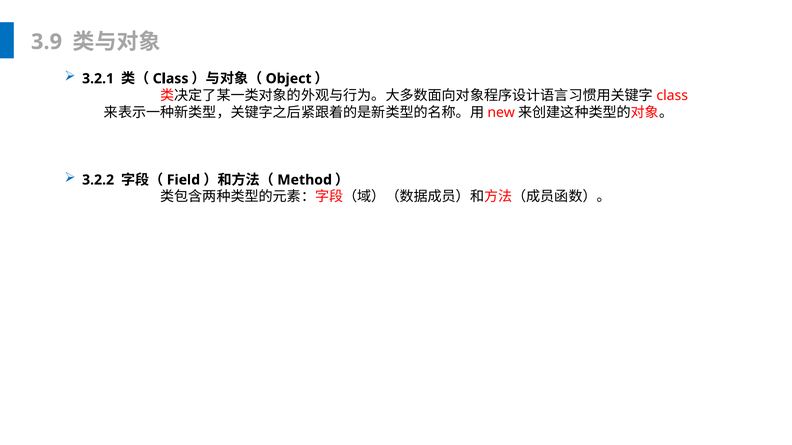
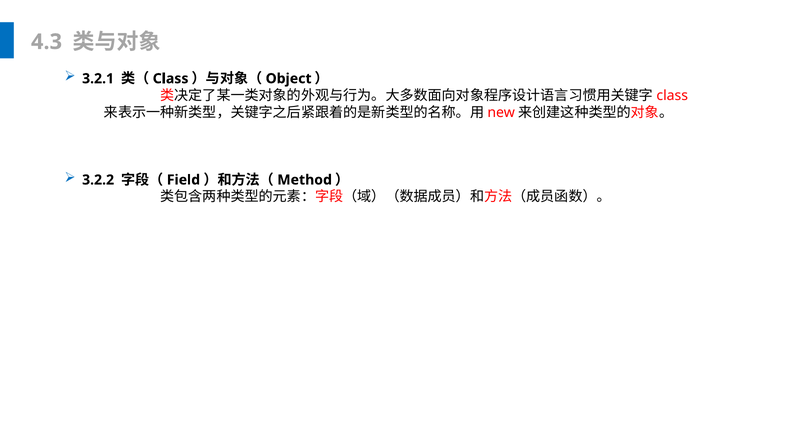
3.9: 3.9 -> 4.3 (47, 42)
